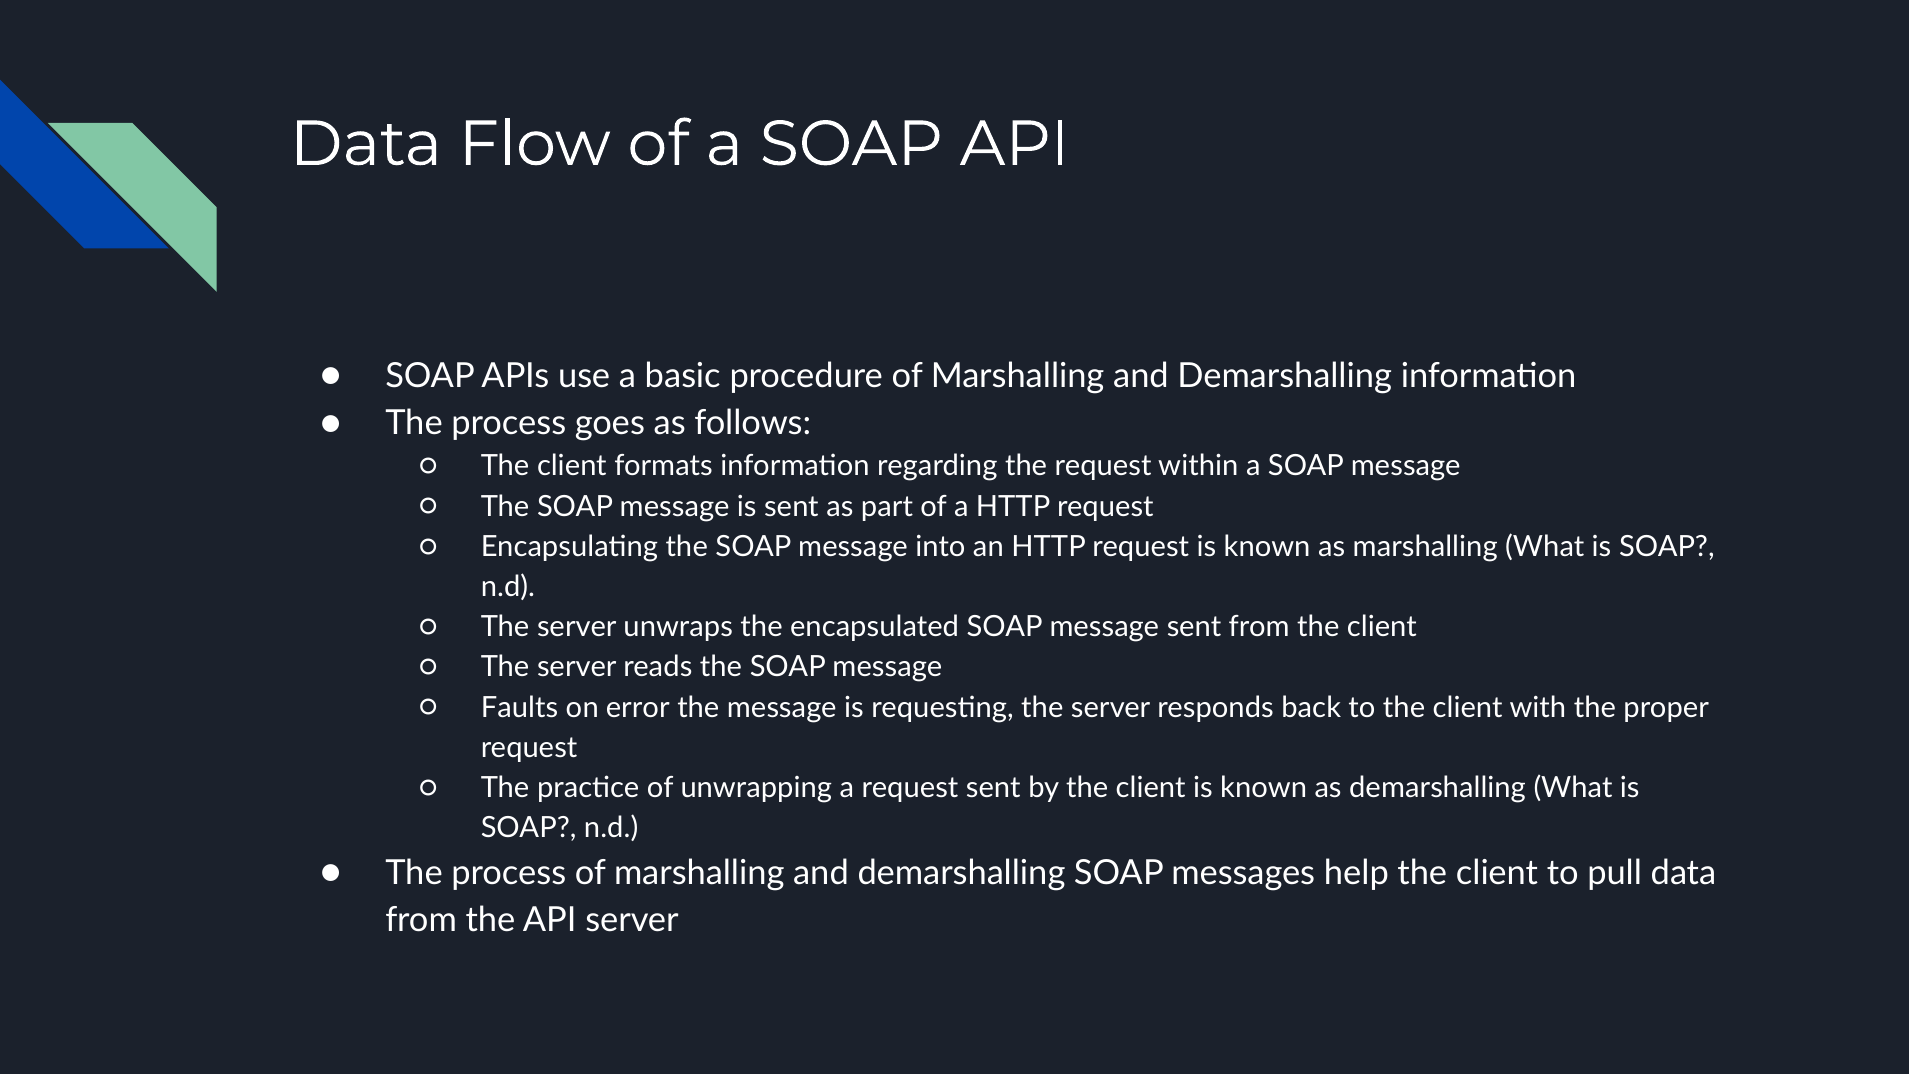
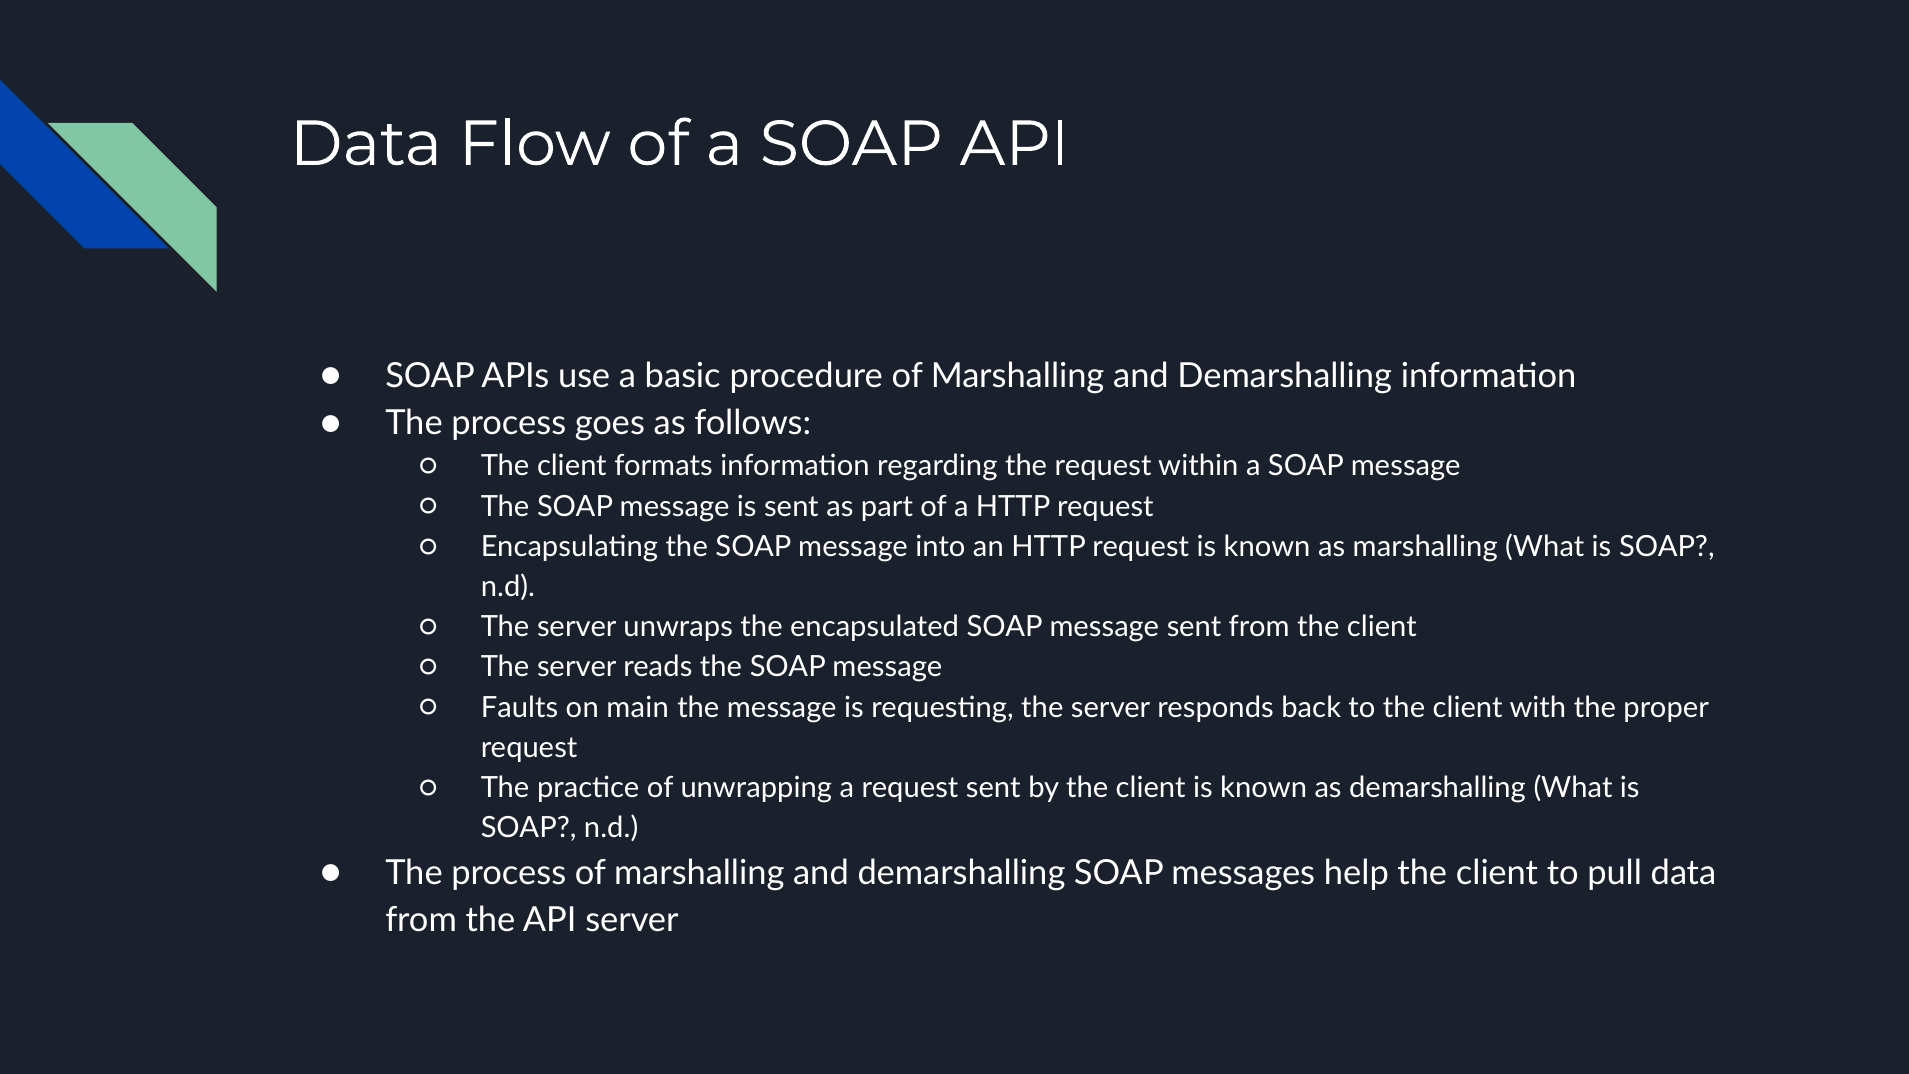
error: error -> main (638, 707)
